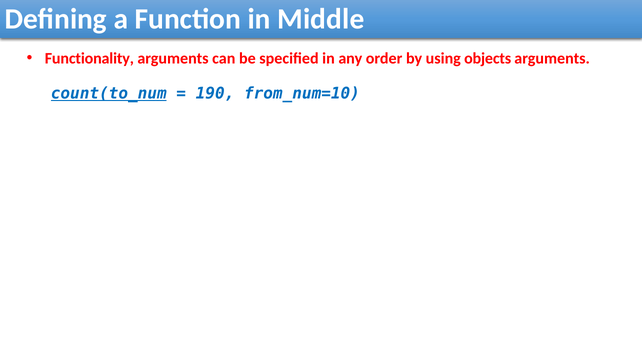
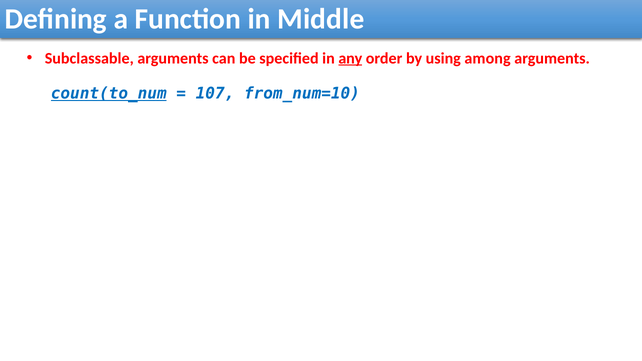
Functionality: Functionality -> Subclassable (89, 58)
any underline: none -> present (350, 58)
objects: objects -> among (488, 58)
190: 190 -> 107 (215, 94)
